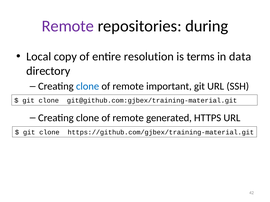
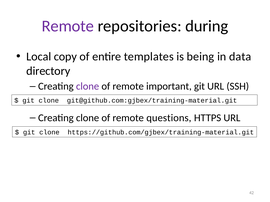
resolution: resolution -> templates (149, 57)
terms: terms -> being (200, 57)
clone colour: blue -> purple (88, 87)
generated: generated -> questions (169, 118)
